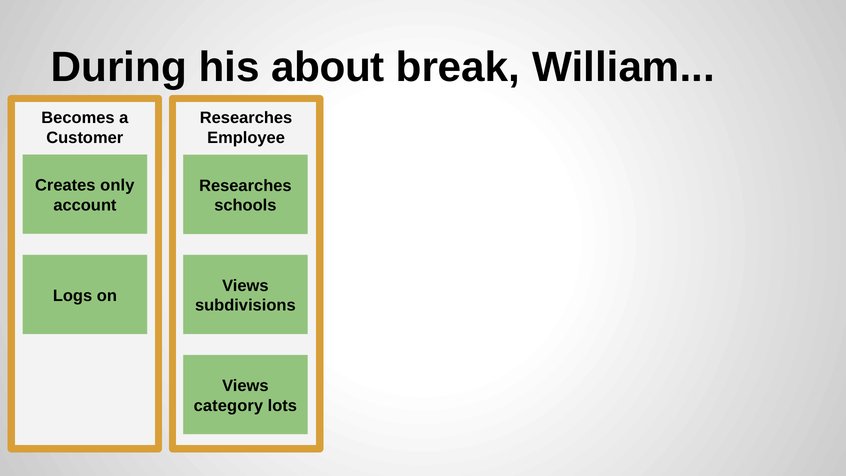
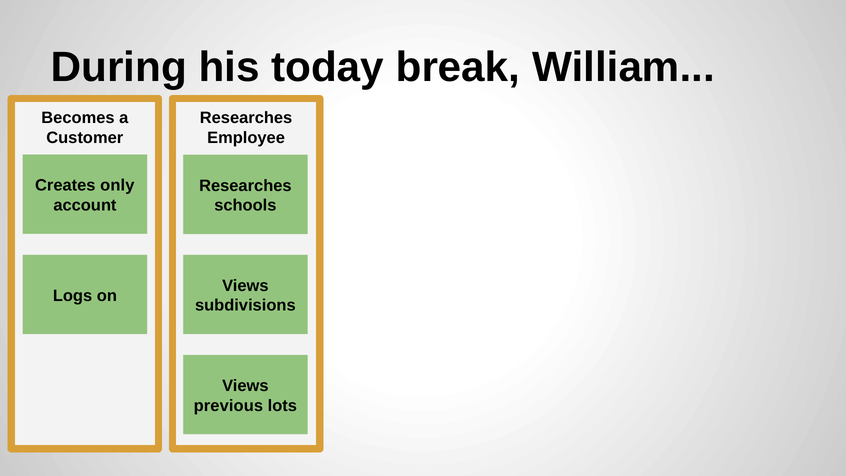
about: about -> today (328, 67)
category: category -> previous (228, 406)
